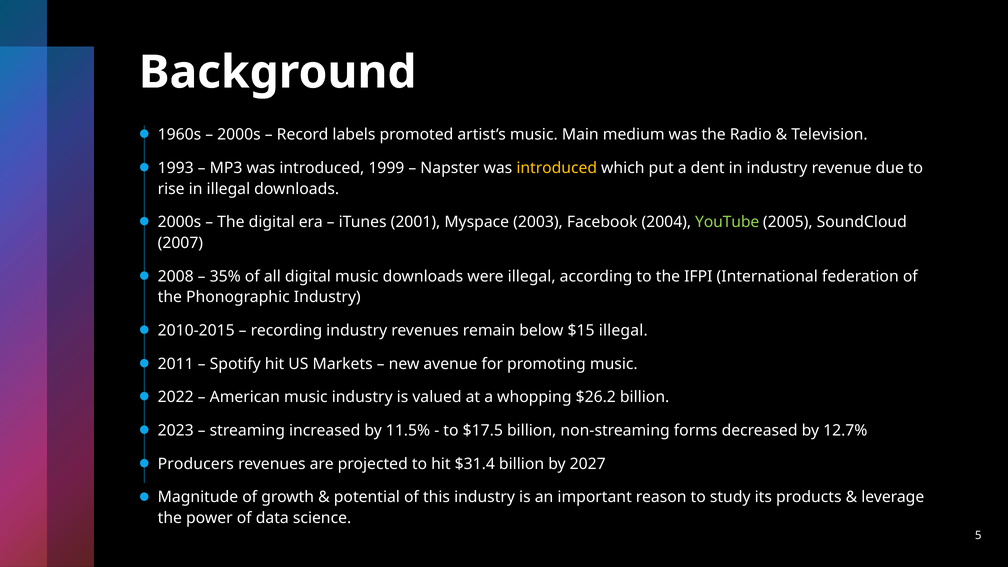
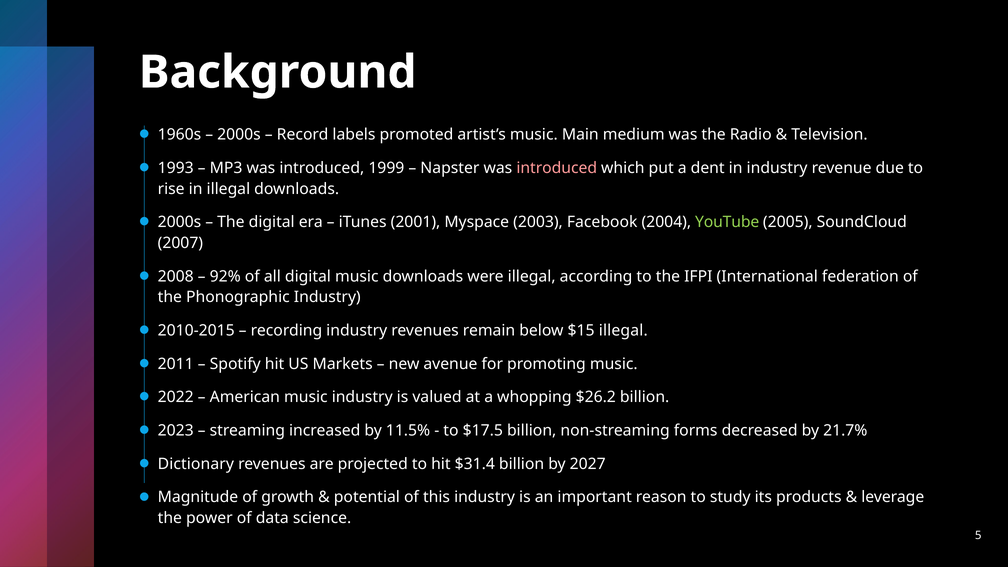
introduced colour: yellow -> pink (557, 168)
35%: 35% -> 92% (225, 276)
12.7%: 12.7% -> 21.7% (845, 431)
Producers: Producers -> Dictionary (196, 464)
